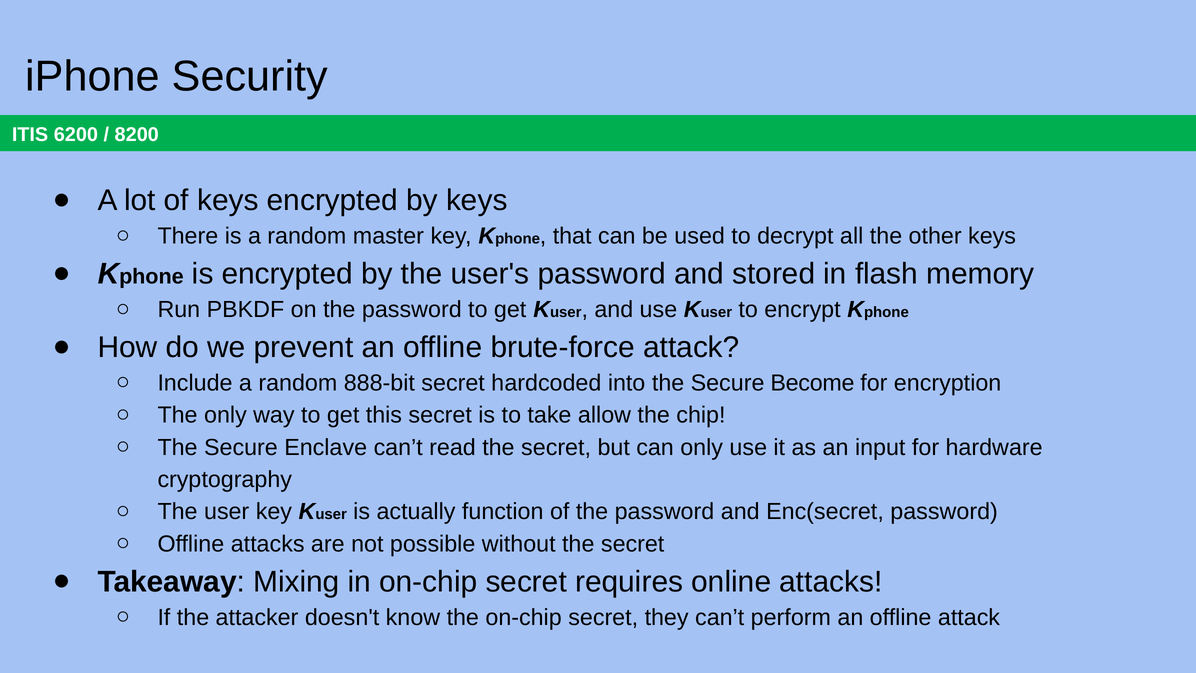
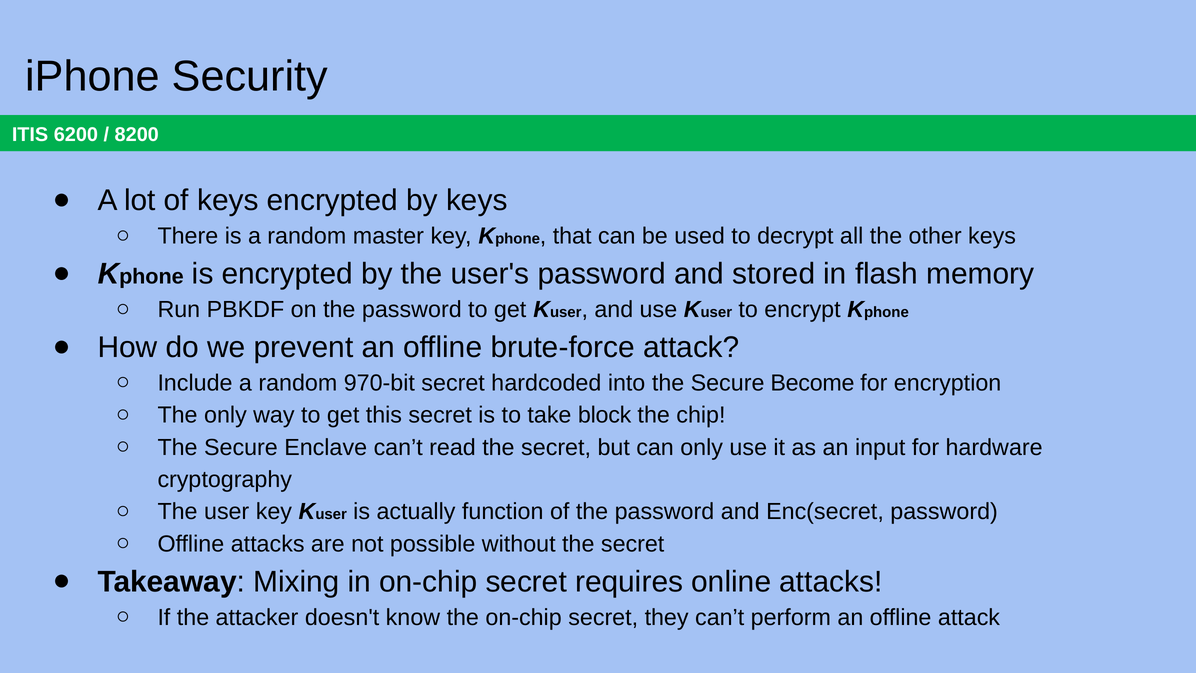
888-bit: 888-bit -> 970-bit (379, 383)
allow: allow -> block (605, 415)
